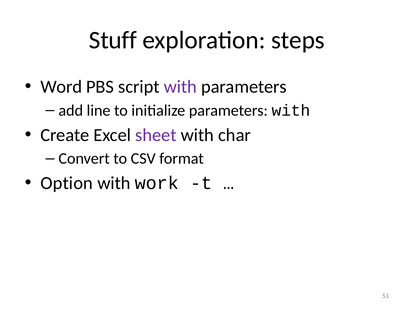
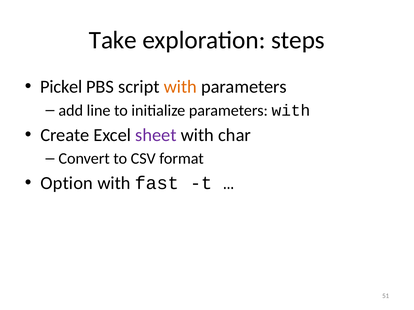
Stuff: Stuff -> Take (113, 40)
Word: Word -> Pickel (61, 87)
with colour: purple -> orange (180, 87)
work: work -> fast (157, 184)
